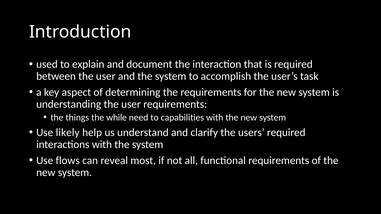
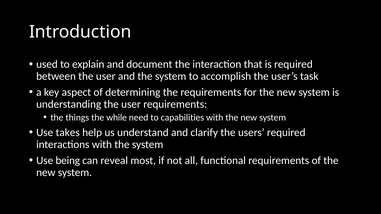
likely: likely -> takes (68, 133)
flows: flows -> being (68, 161)
